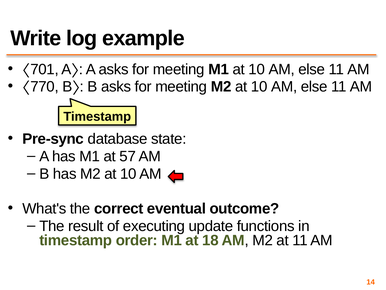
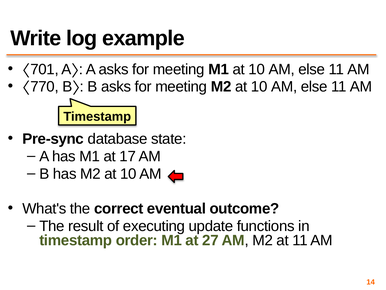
57: 57 -> 17 (128, 156)
18: 18 -> 27 (210, 240)
